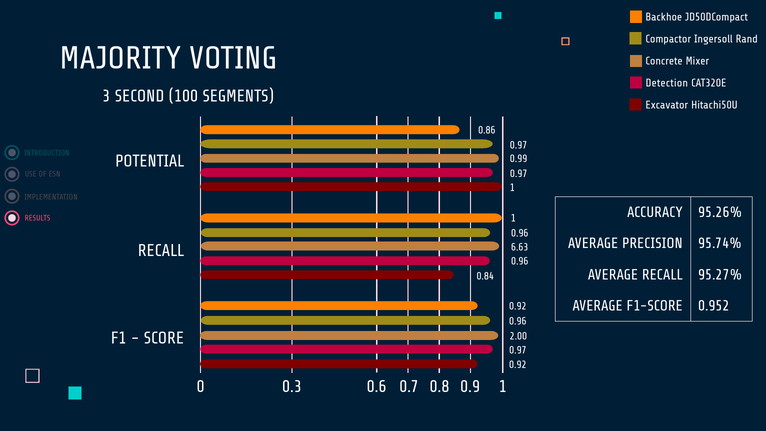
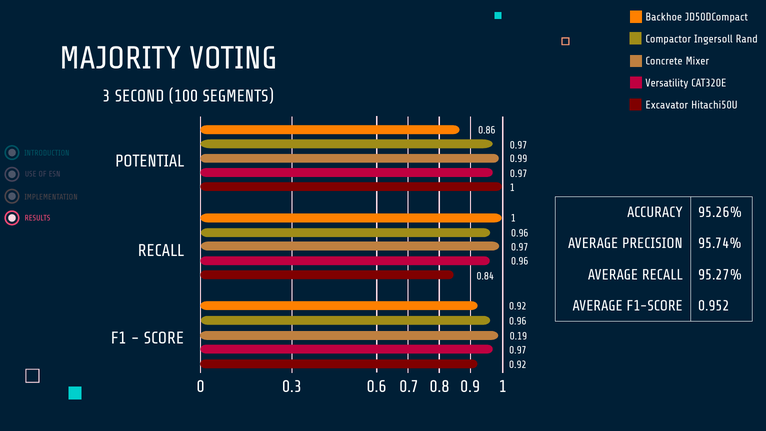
Detection: Detection -> Versatility (667, 83)
6.63: 6.63 -> 0.97 (520, 247)
2.00: 2.00 -> 0.19 (518, 336)
